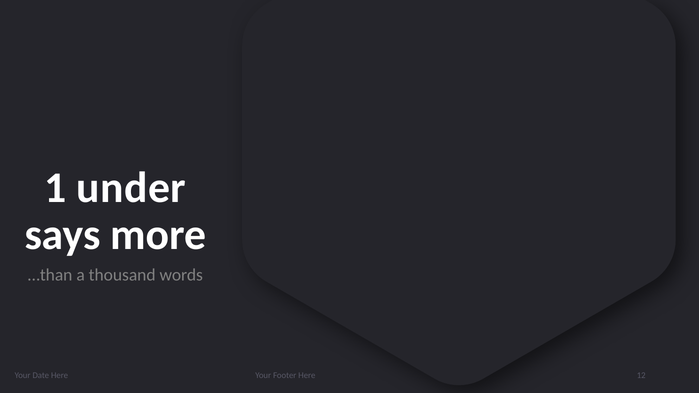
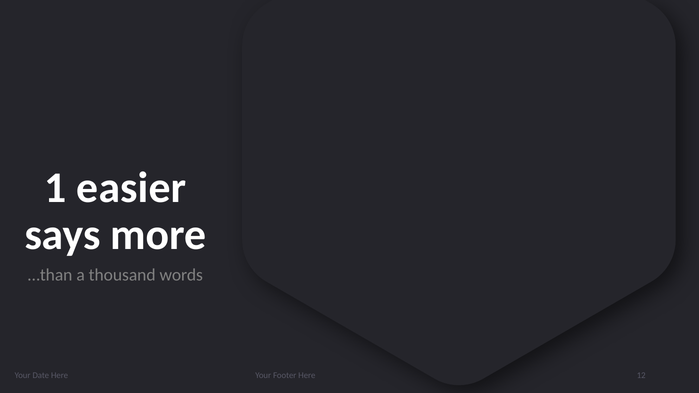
under: under -> easier (131, 188)
